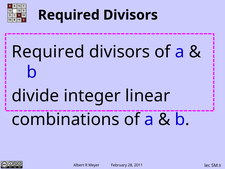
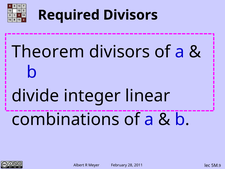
Required: Required -> Theorem (48, 52)
